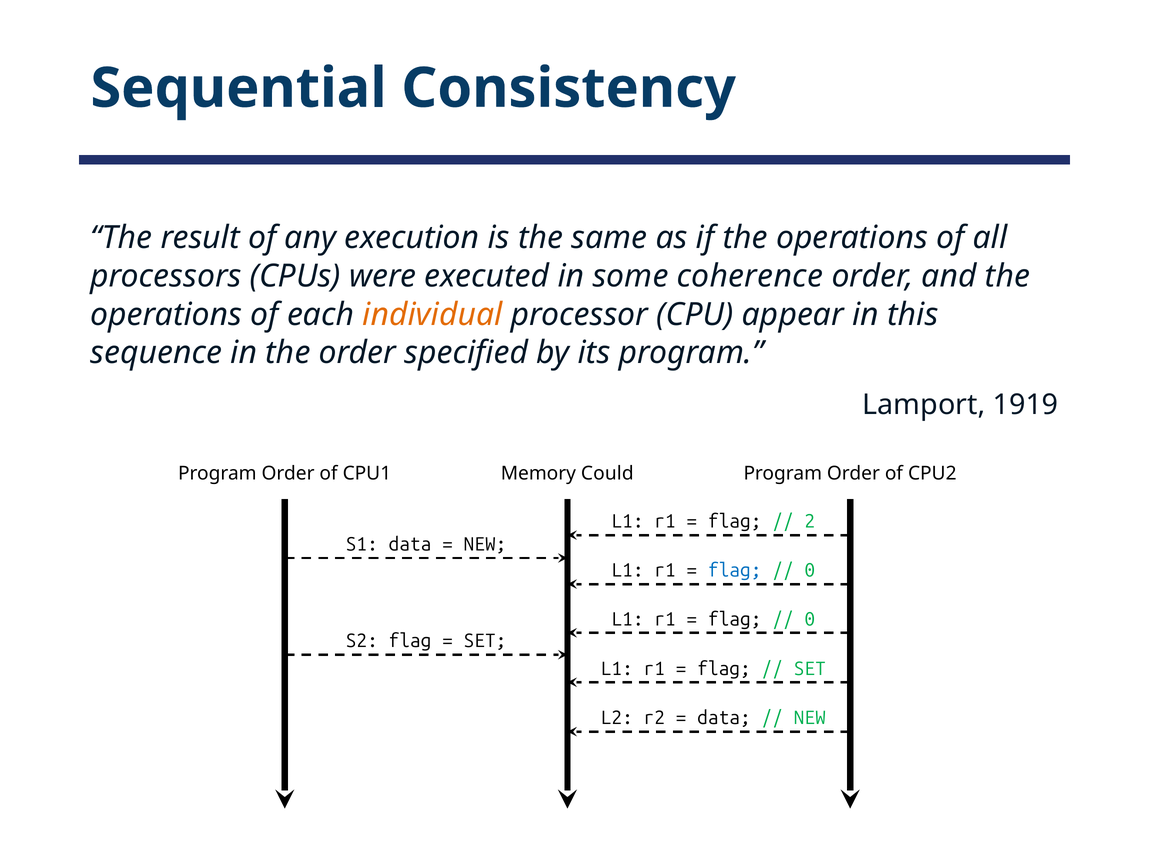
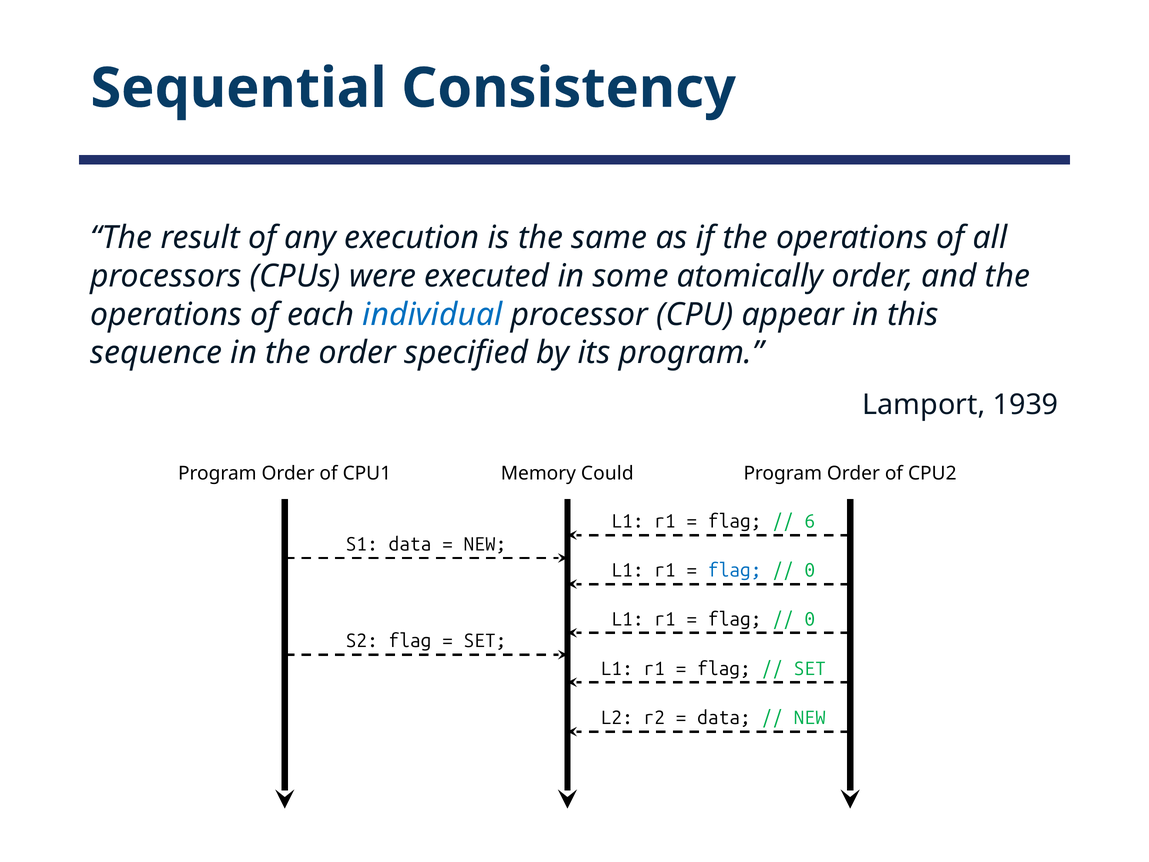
coherence: coherence -> atomically (750, 276)
individual colour: orange -> blue (432, 314)
1919: 1919 -> 1939 (1026, 405)
2: 2 -> 6 (810, 522)
